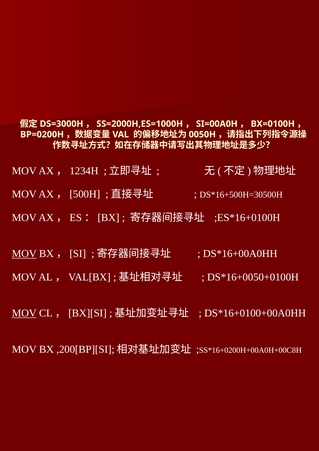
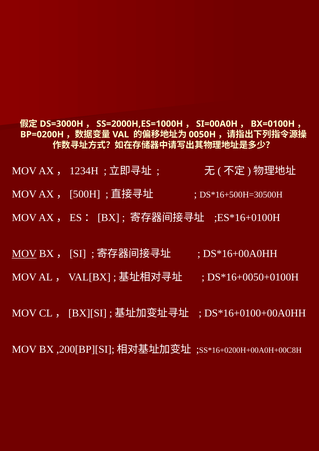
MOV underline: present -> none (24, 314)
